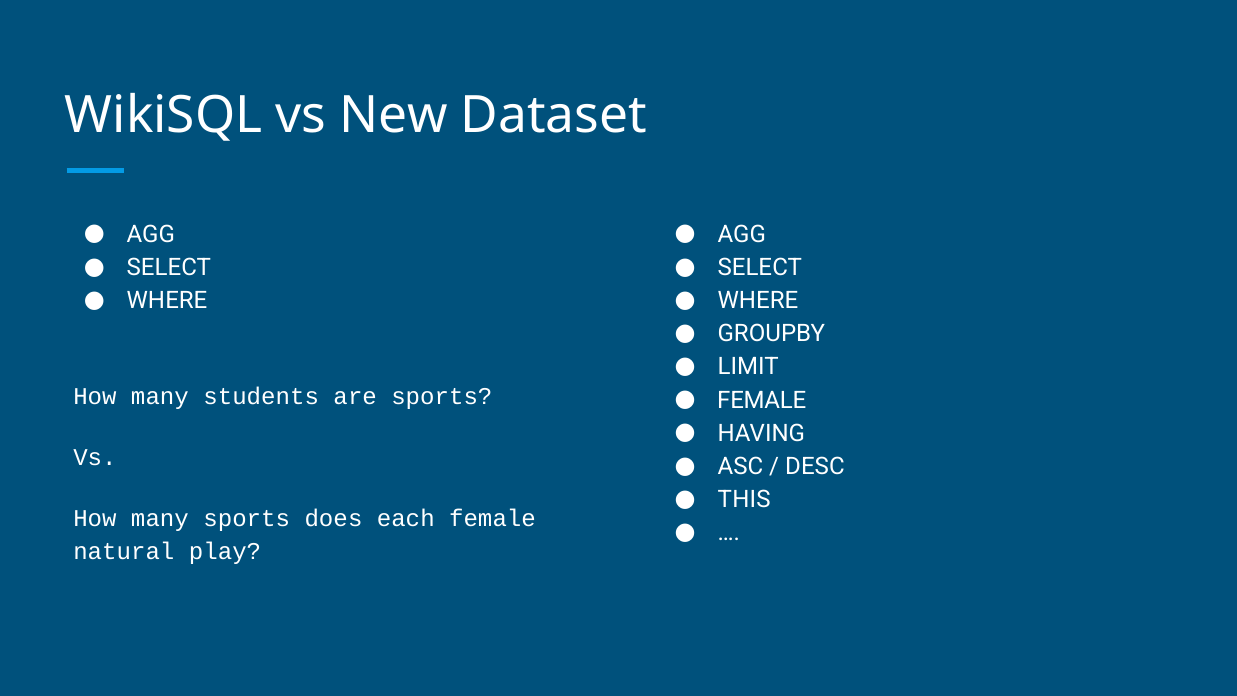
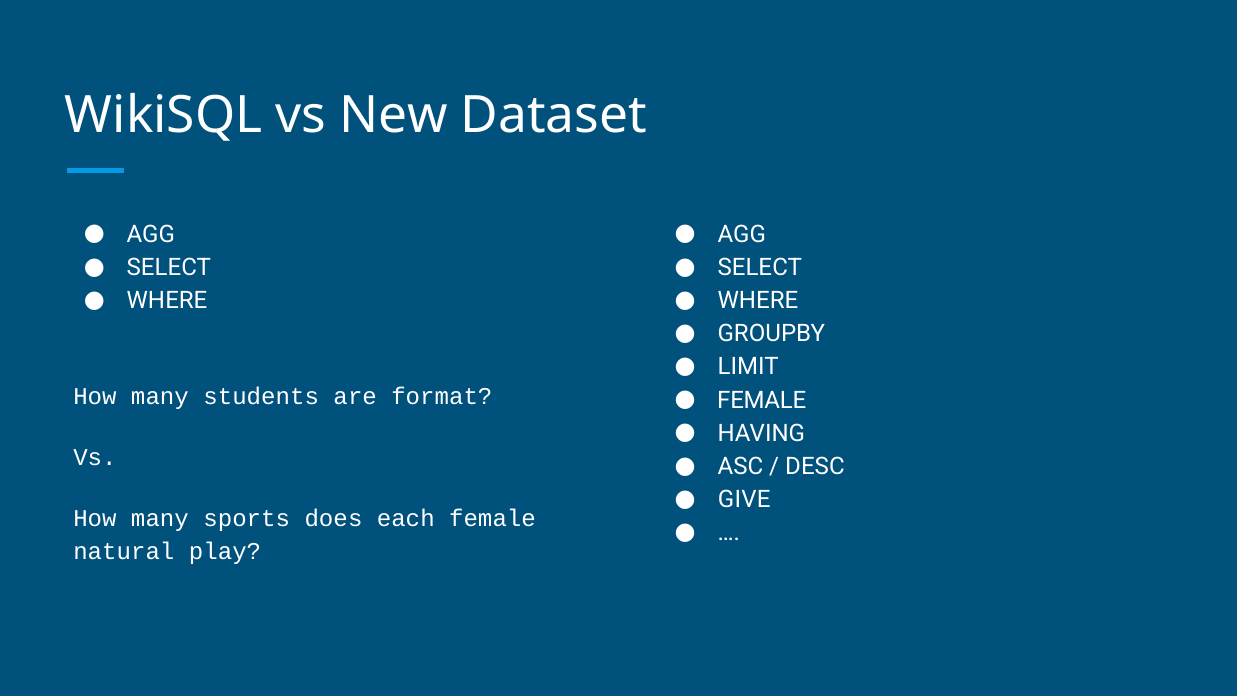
are sports: sports -> format (442, 397)
THIS: THIS -> GIVE (744, 500)
